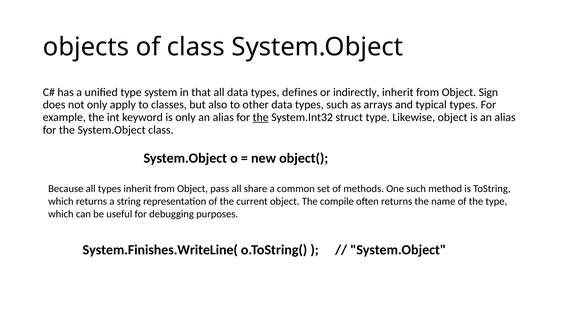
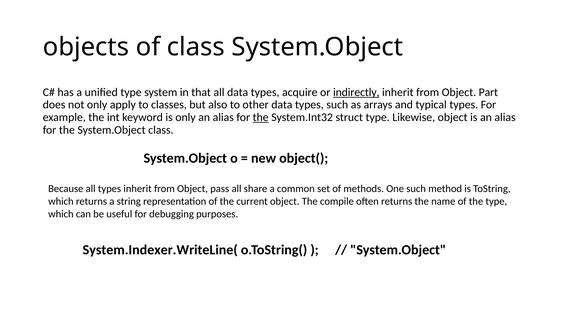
defines: defines -> acquire (300, 92)
indirectly underline: none -> present (356, 92)
Sign: Sign -> Part (488, 92)
System.Finishes.WriteLine(: System.Finishes.WriteLine( -> System.Indexer.WriteLine( (160, 250)
